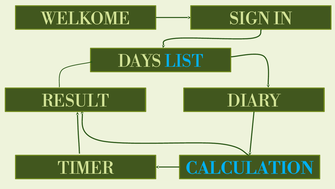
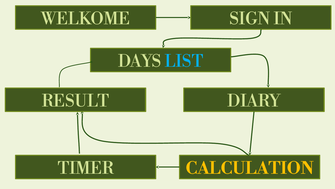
CALCULATION colour: light blue -> yellow (250, 168)
